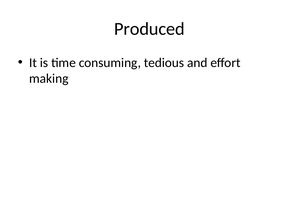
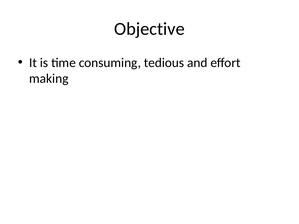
Produced: Produced -> Objective (149, 29)
